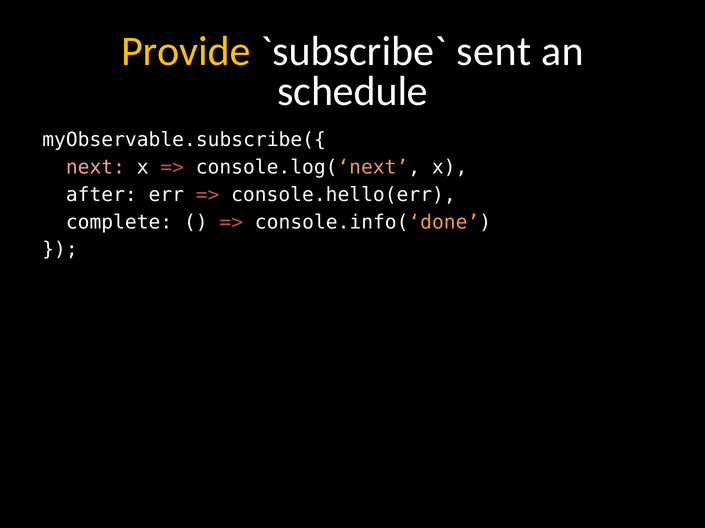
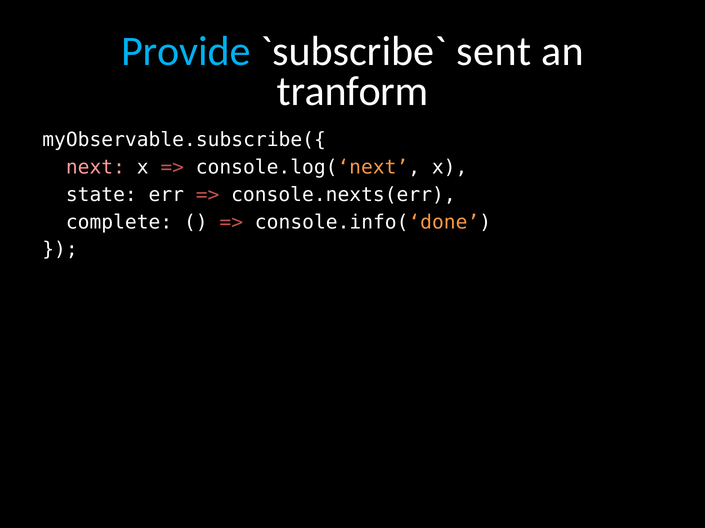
Provide colour: yellow -> light blue (186, 51)
schedule: schedule -> tranform (353, 92)
after: after -> state (101, 195)
console.hello(err: console.hello(err -> console.nexts(err (343, 195)
